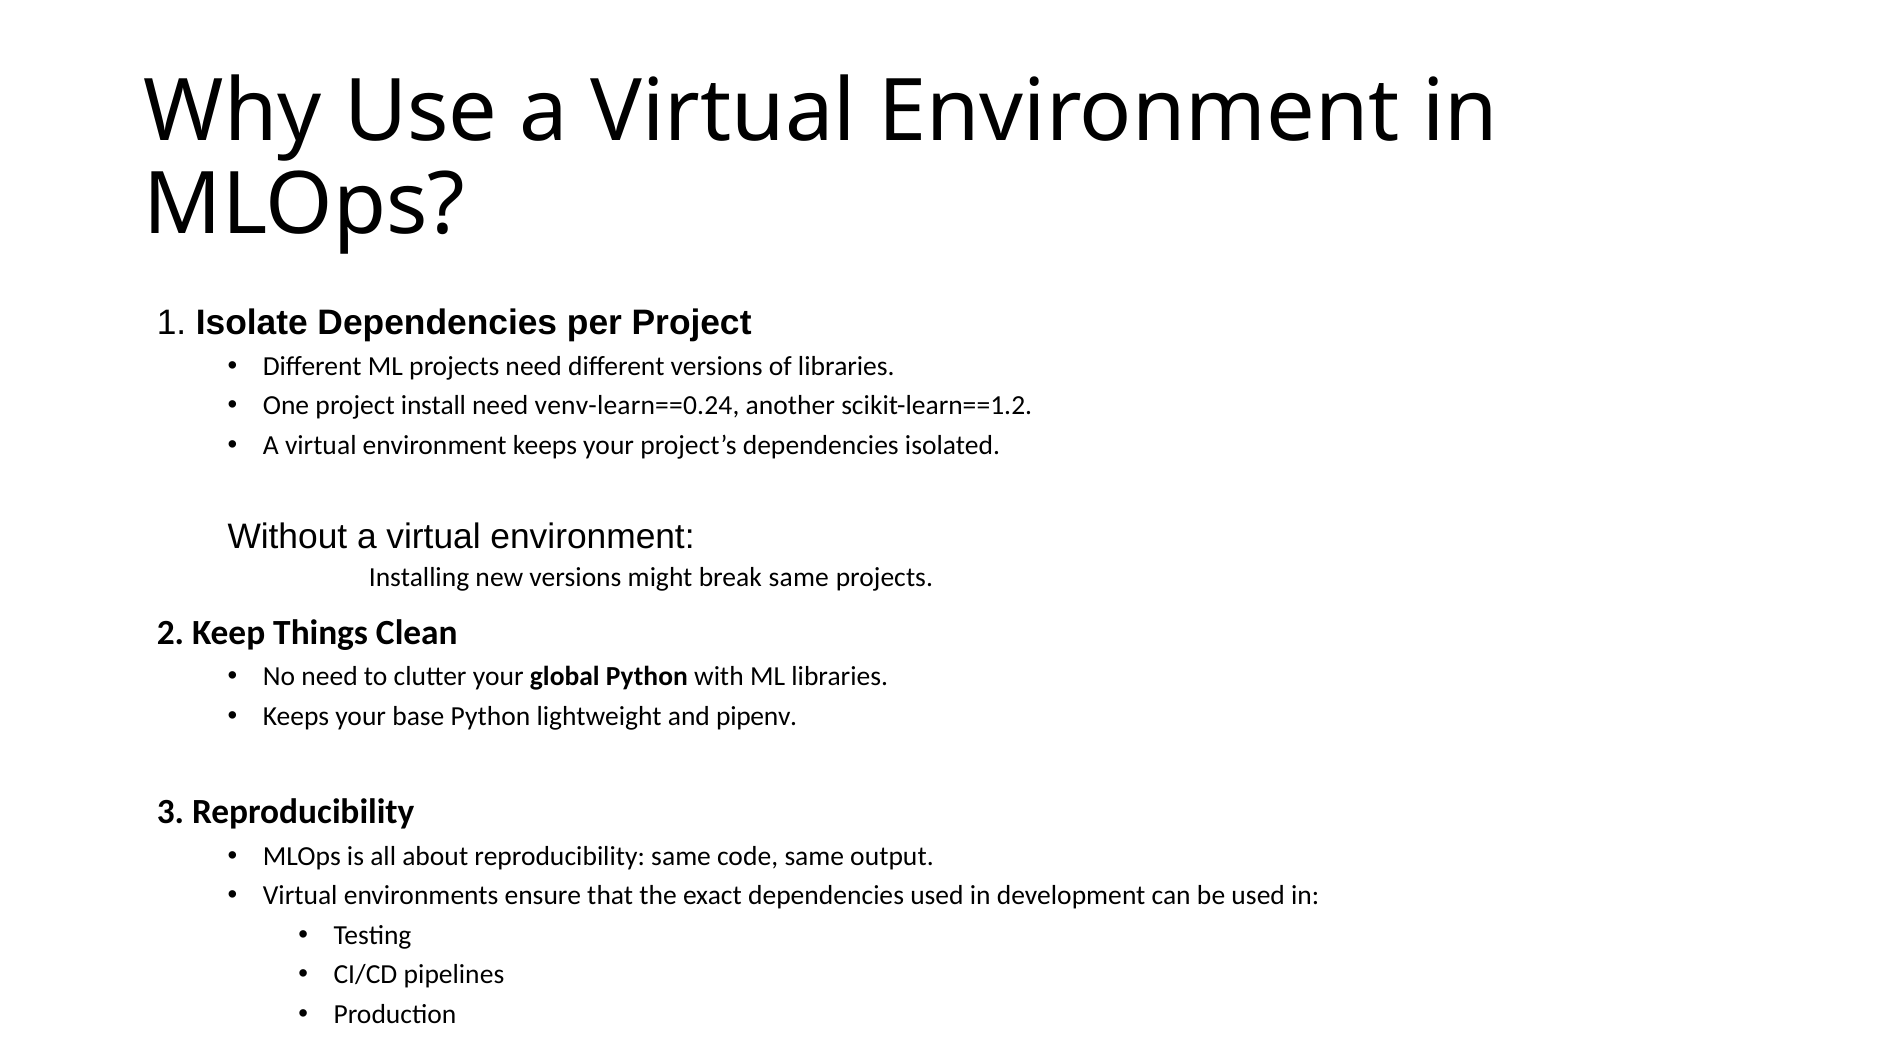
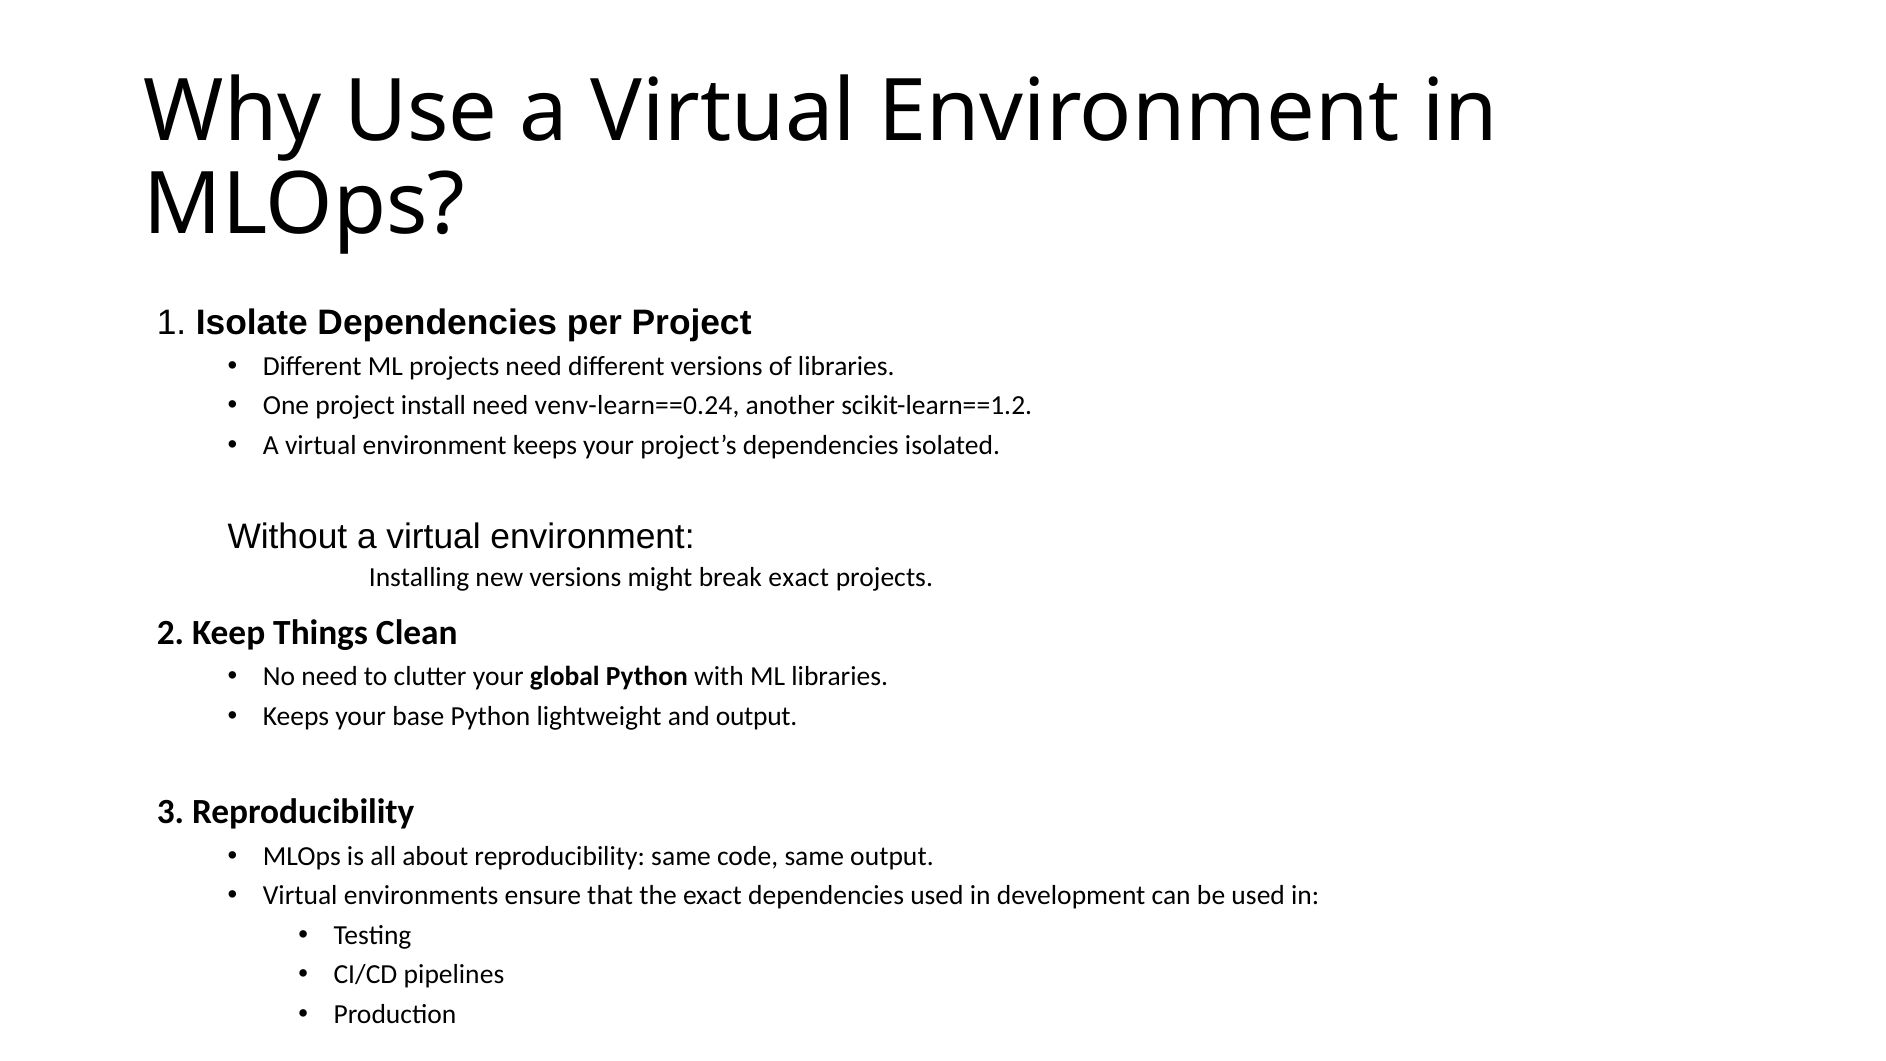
break same: same -> exact (799, 577)
and pipenv: pipenv -> output (757, 716)
